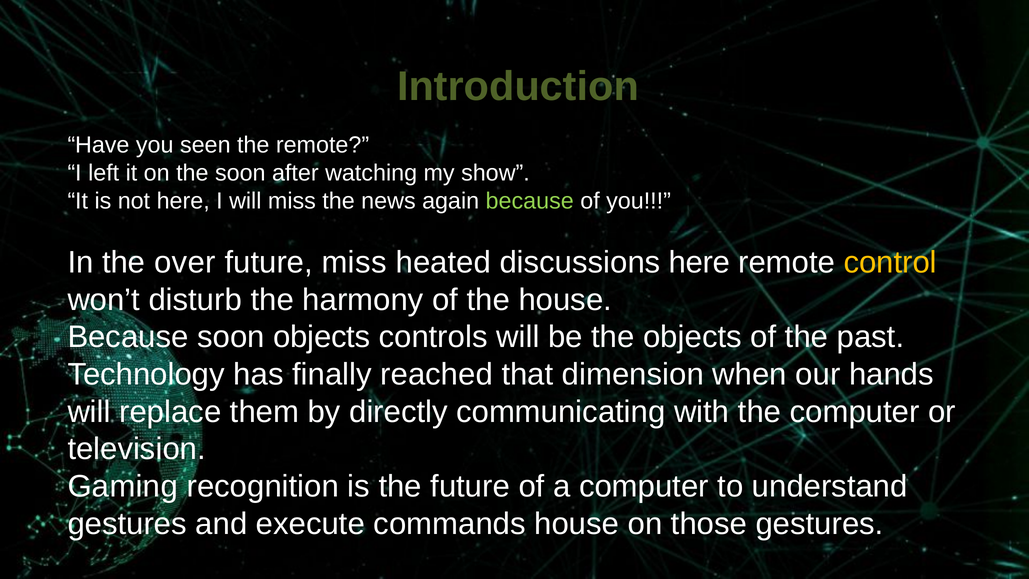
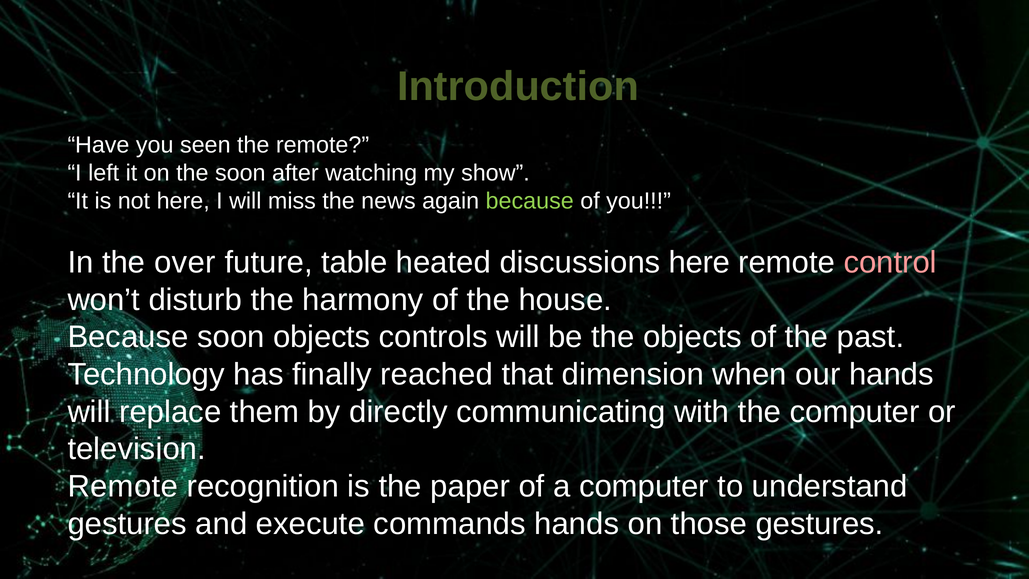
future miss: miss -> table (354, 262)
control colour: yellow -> pink (890, 262)
Gaming: Gaming -> Remote (123, 486)
the future: future -> paper (470, 486)
commands house: house -> hands (577, 524)
